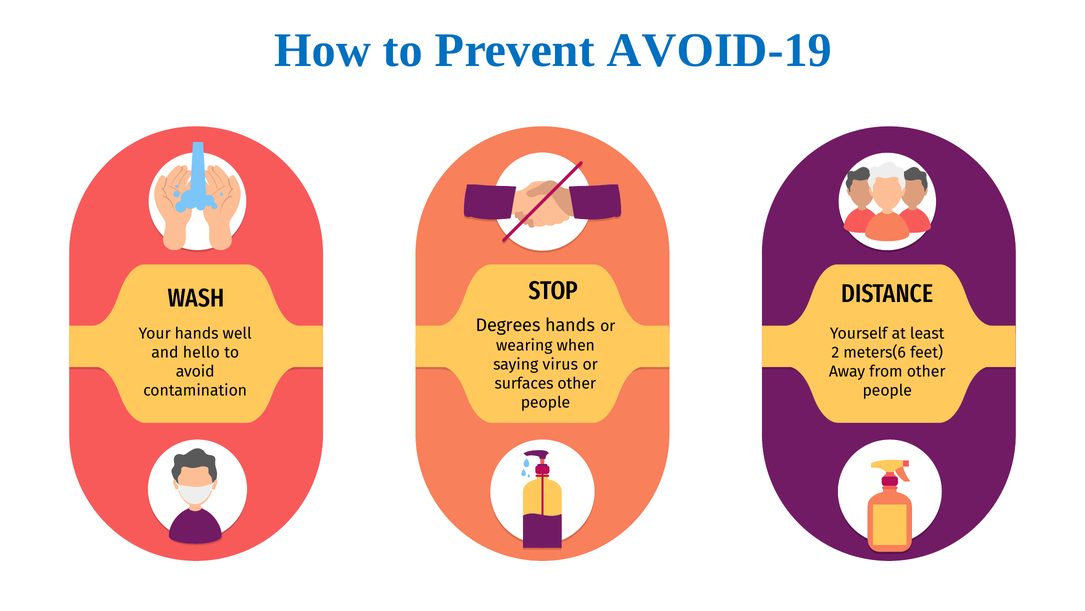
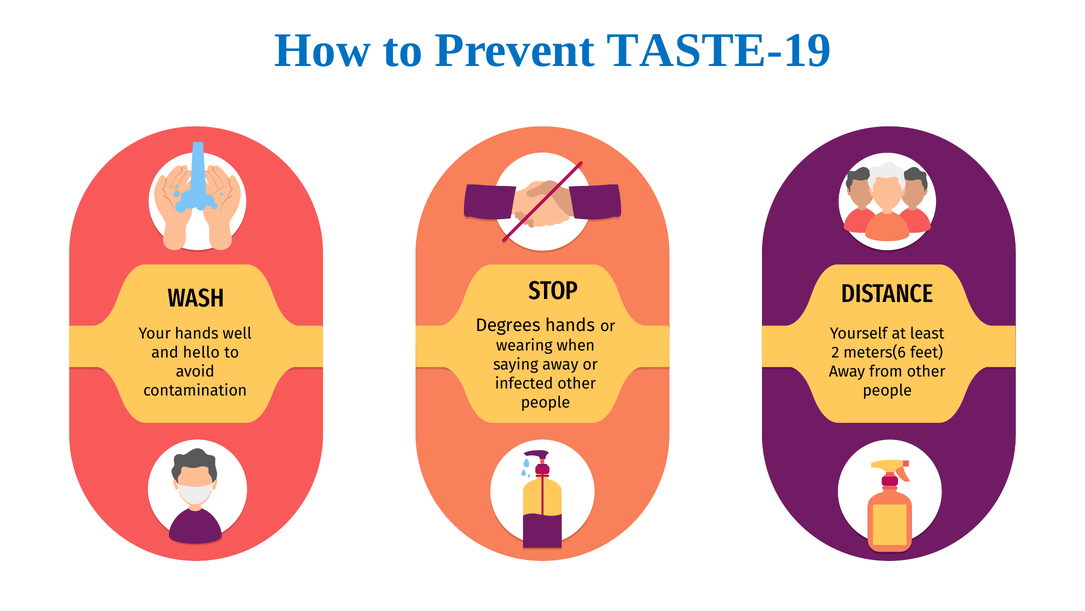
AVOID-19: AVOID-19 -> TASTE-19 (719, 50)
saying virus: virus -> away (560, 364)
surfaces: surfaces -> infected (524, 383)
